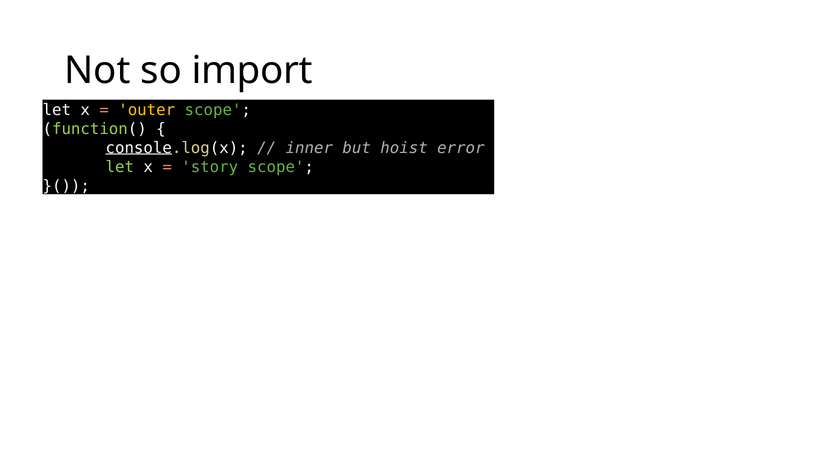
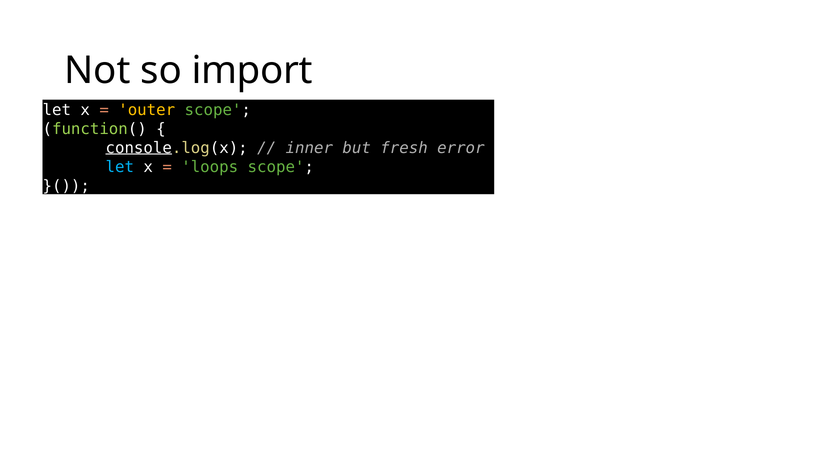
hoist: hoist -> fresh (404, 148)
let colour: light green -> light blue (120, 167)
story: story -> loops (210, 167)
